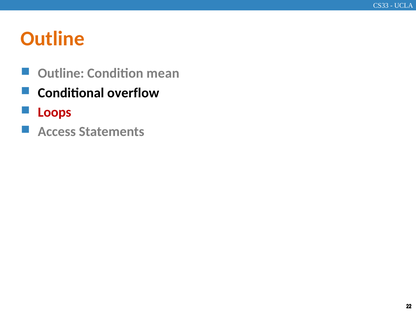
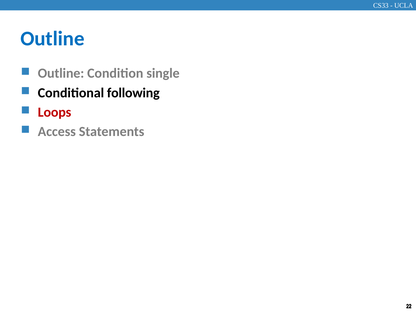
Outline colour: orange -> blue (52, 39)
mean: mean -> single (163, 73)
overflow: overflow -> following (133, 93)
